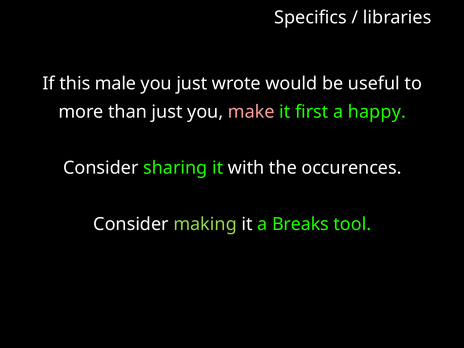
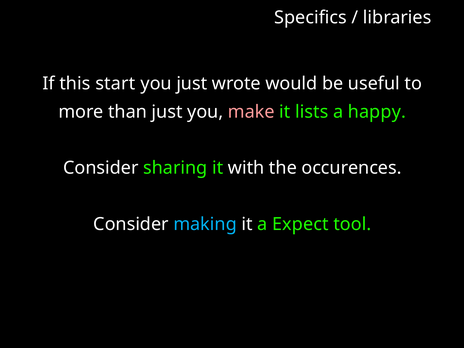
male: male -> start (115, 84)
first: first -> lists (312, 112)
making colour: light green -> light blue (205, 224)
Breaks: Breaks -> Expect (300, 224)
